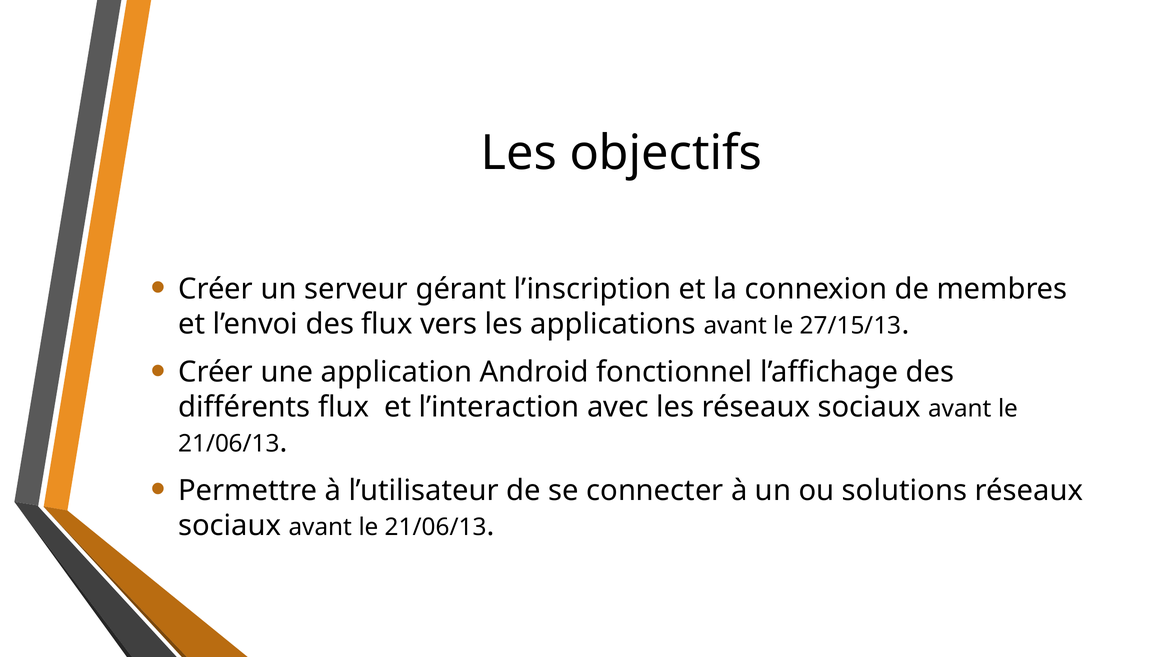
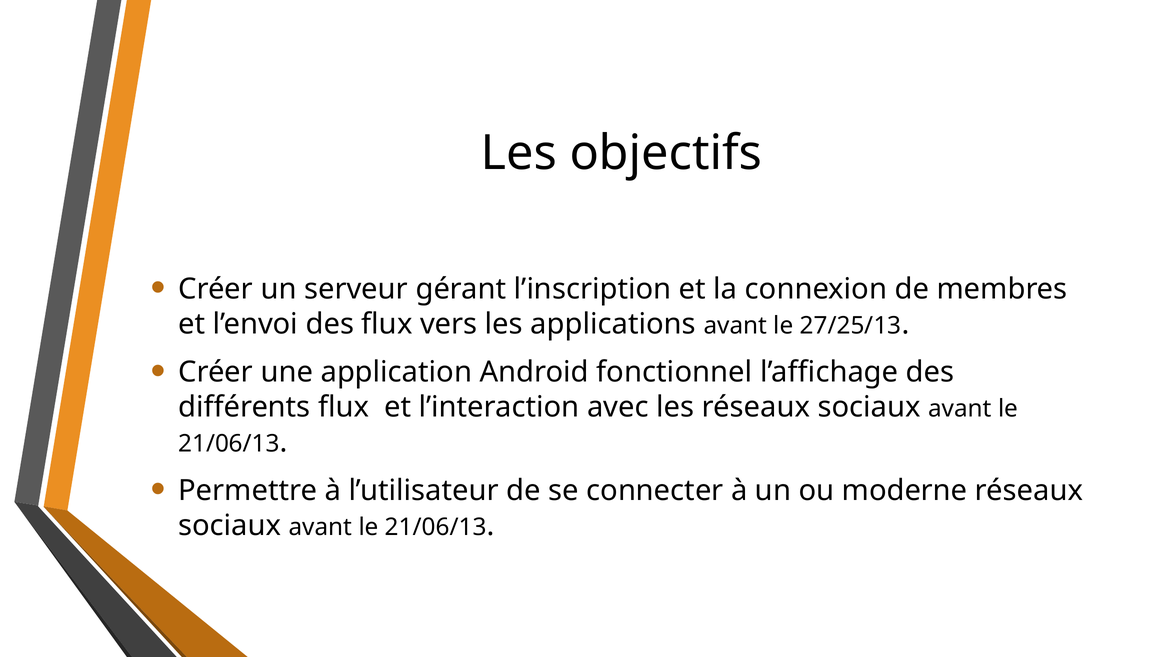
27/15/13: 27/15/13 -> 27/25/13 (851, 325)
solutions: solutions -> moderne (905, 490)
